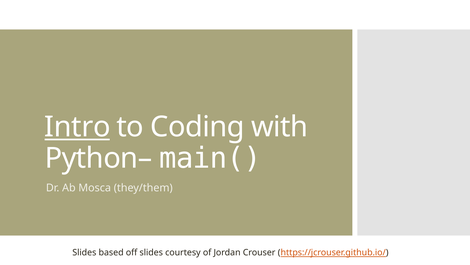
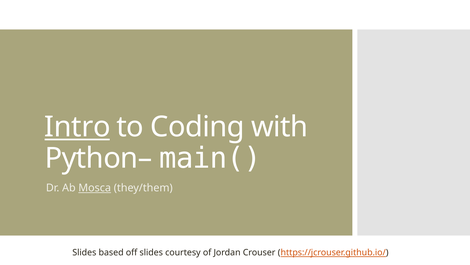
Mosca underline: none -> present (95, 188)
